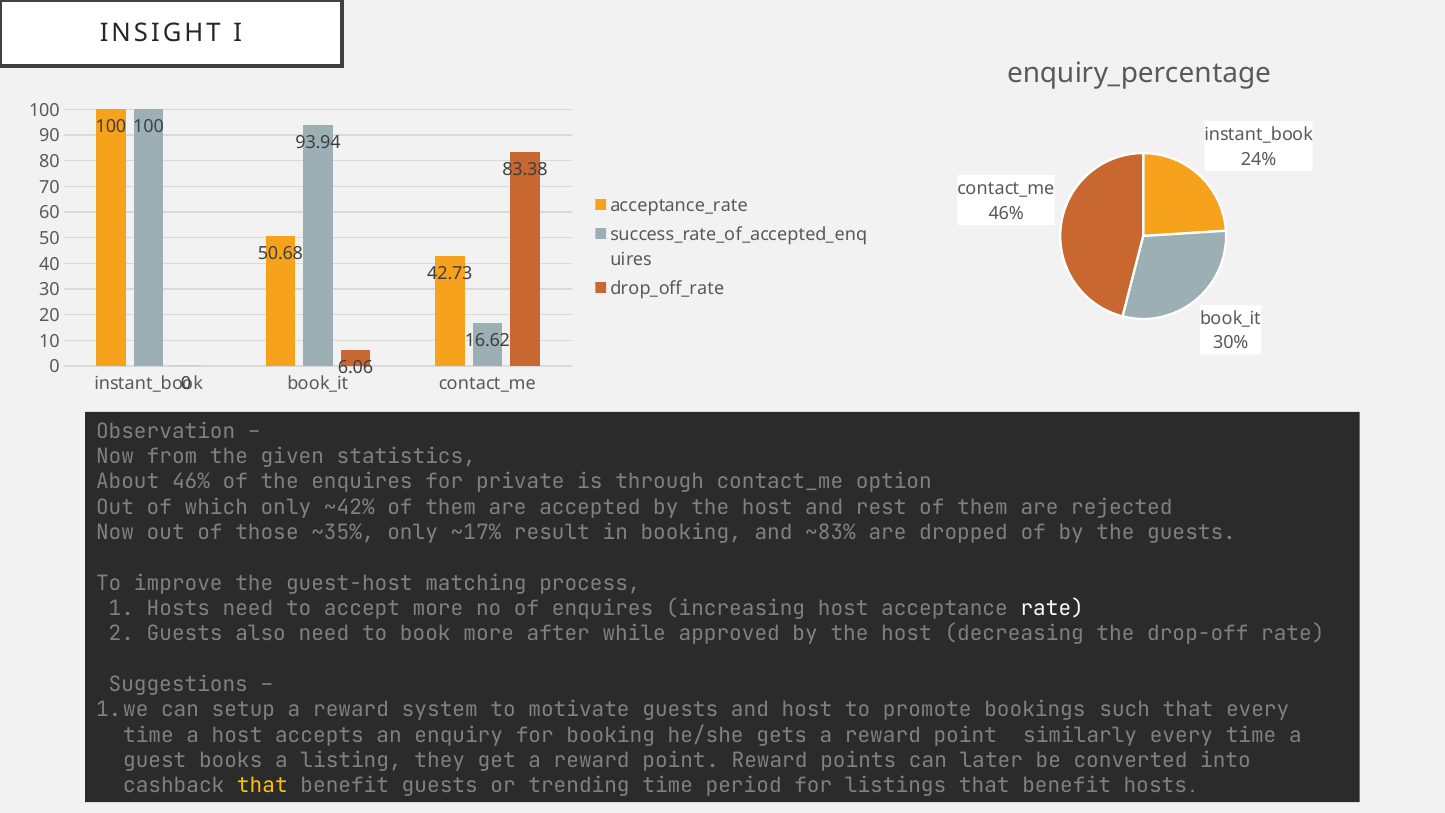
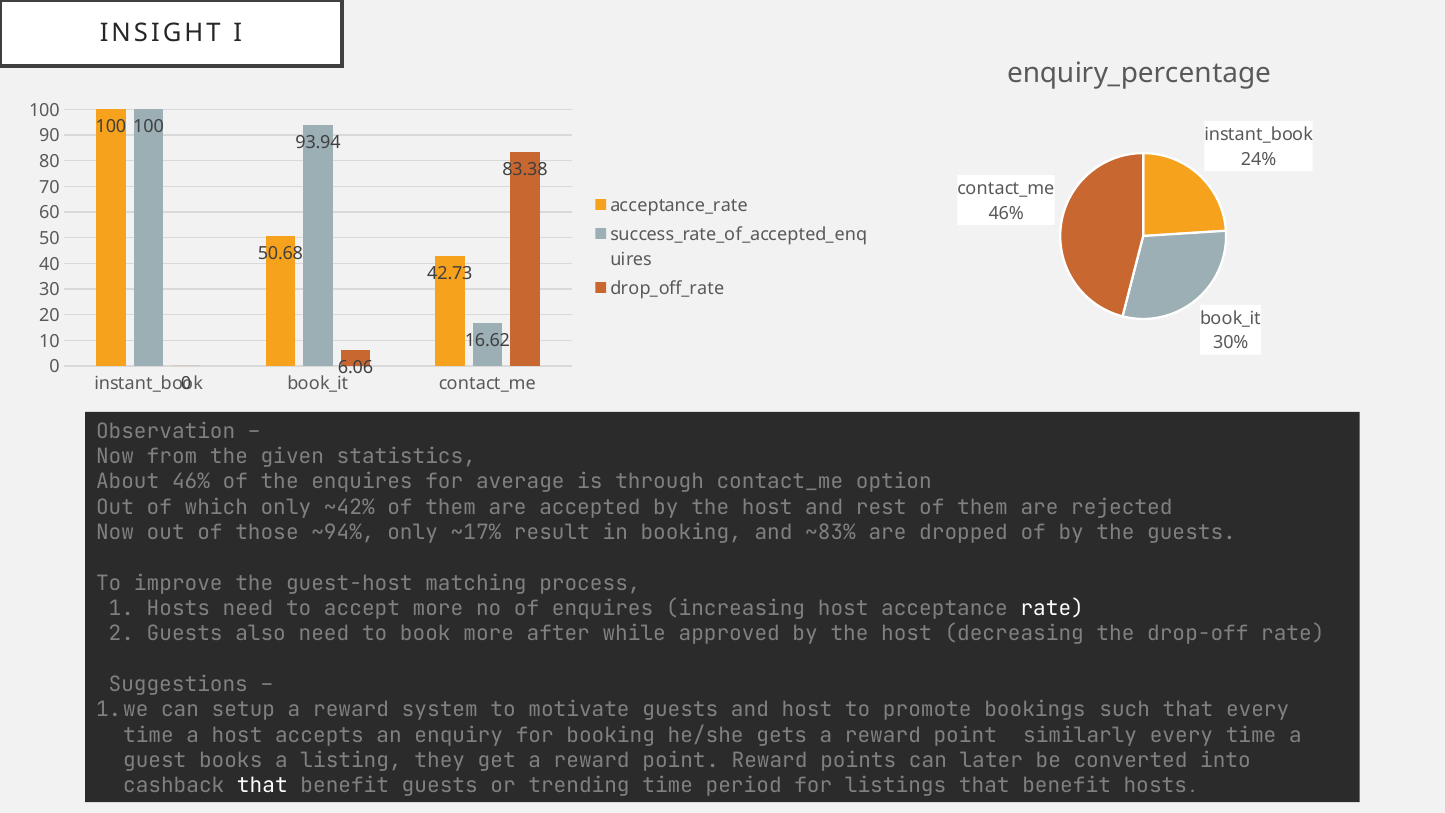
private: private -> average (520, 482)
~35%: ~35% -> ~94% (343, 532)
that colour: yellow -> white (262, 785)
